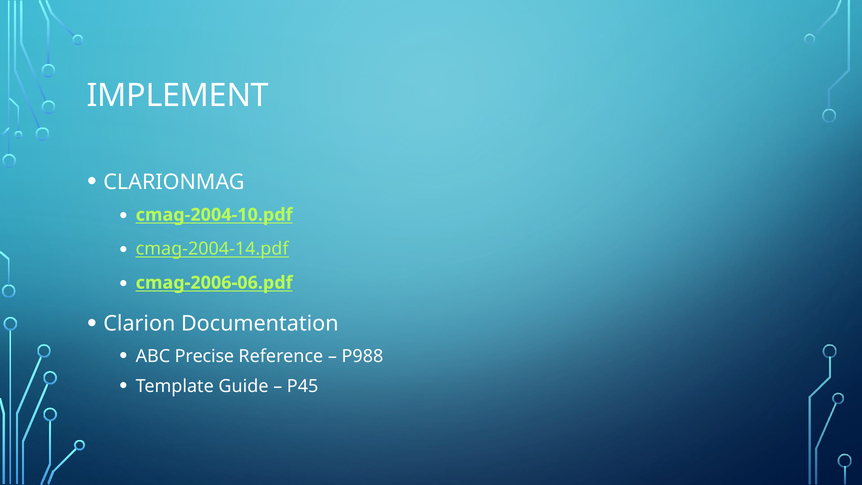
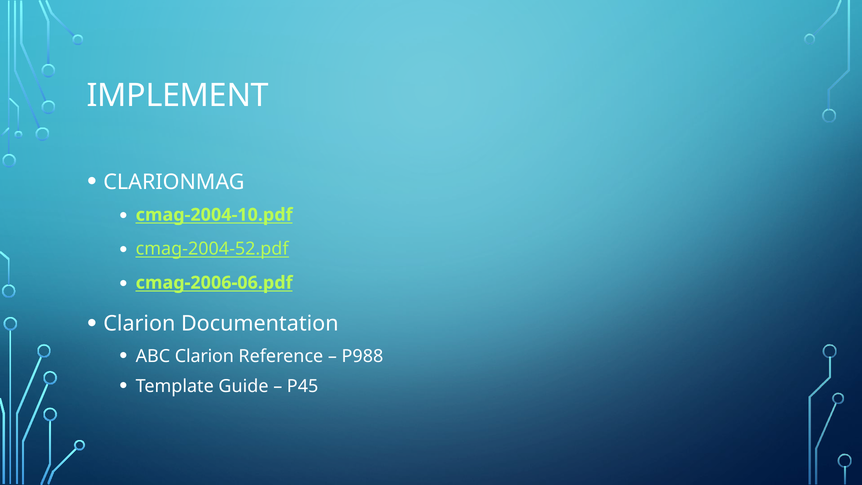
cmag-2004-14.pdf: cmag-2004-14.pdf -> cmag-2004-52.pdf (212, 249)
ABC Precise: Precise -> Clarion (204, 356)
